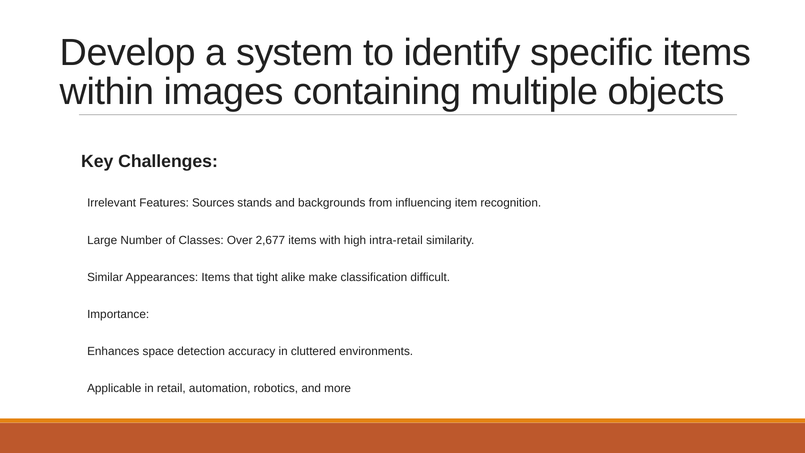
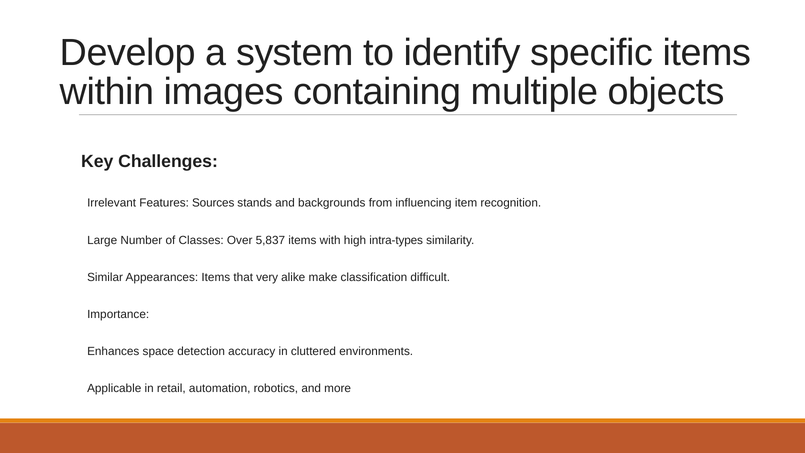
2,677: 2,677 -> 5,837 (270, 240)
intra-retail: intra-retail -> intra-types (396, 240)
tight: tight -> very (267, 277)
